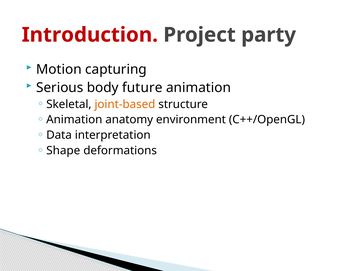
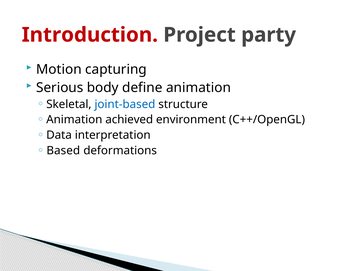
future: future -> define (142, 88)
joint-based colour: orange -> blue (125, 104)
anatomy: anatomy -> achieved (129, 120)
Shape: Shape -> Based (63, 151)
